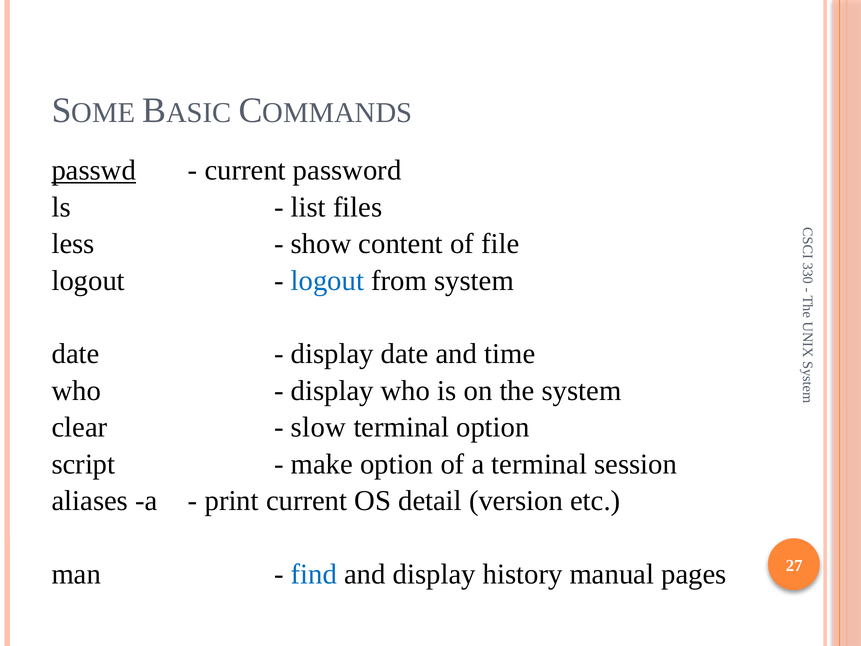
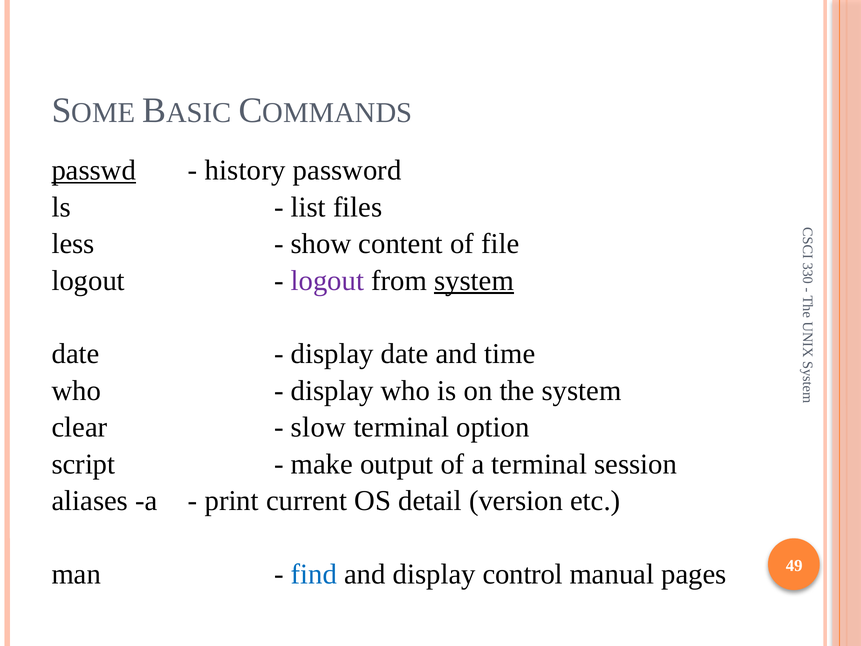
current: current -> history (245, 170)
logout colour: blue -> purple (327, 280)
system underline: none -> present (474, 280)
make option: option -> output (397, 464)
history: history -> control (523, 574)
27: 27 -> 49 (794, 566)
